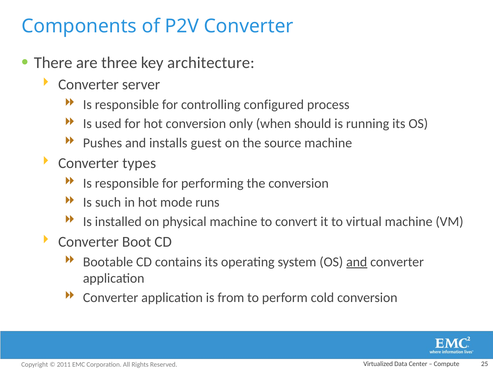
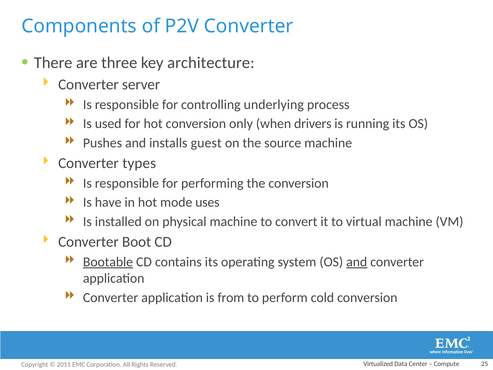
configured: configured -> underlying (274, 104)
should: should -> drivers (313, 124)
such: such -> have (108, 202)
runs: runs -> uses (207, 202)
Bootable underline: none -> present (108, 262)
